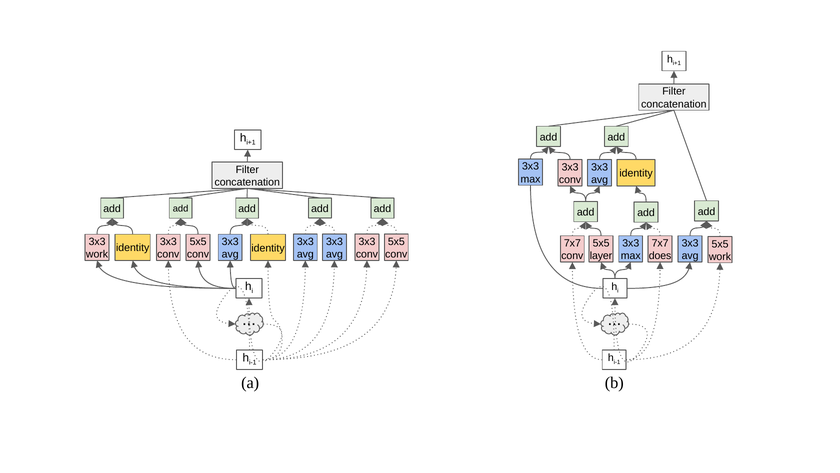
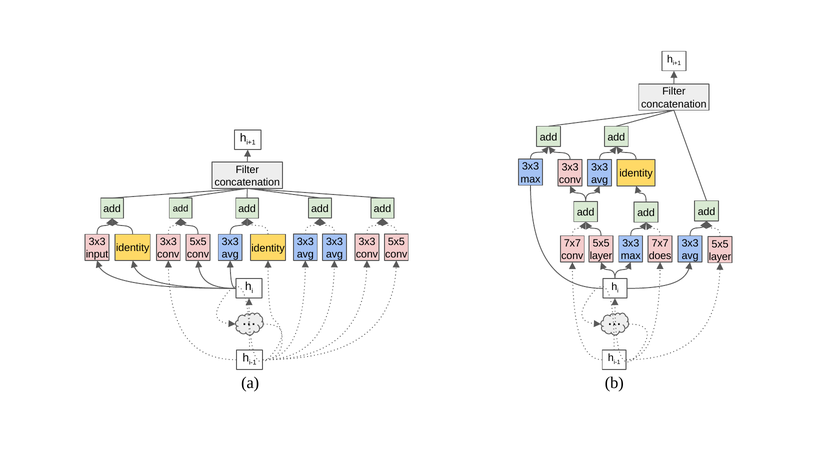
work: work -> input (97, 254)
work: work -> layer (720, 256)
